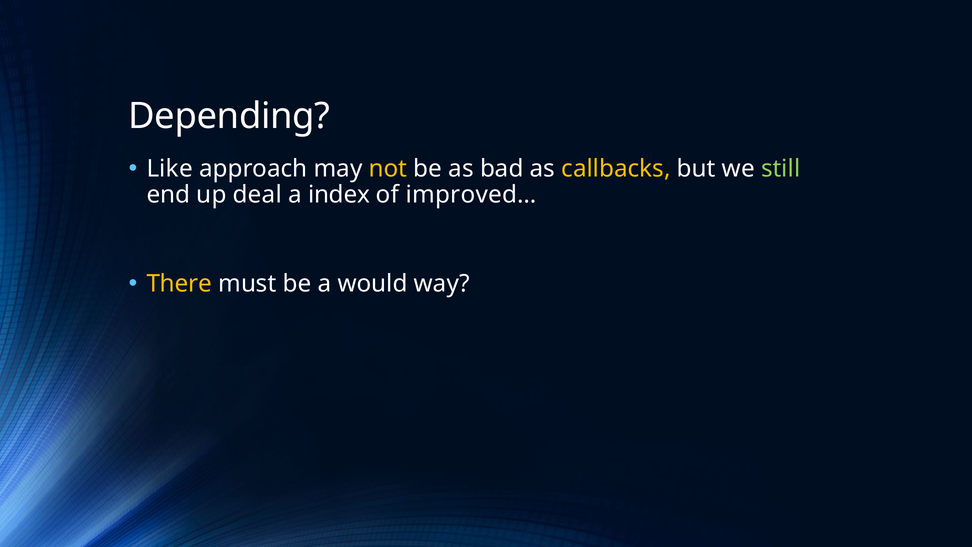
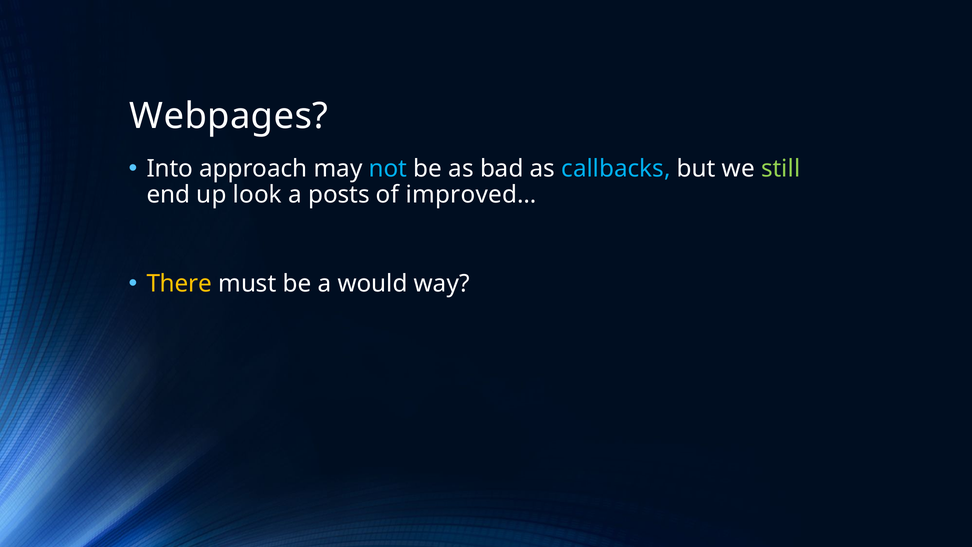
Depending: Depending -> Webpages (229, 116)
Like: Like -> Into (170, 169)
not colour: yellow -> light blue (388, 169)
callbacks colour: yellow -> light blue (616, 169)
deal: deal -> look (257, 195)
index: index -> posts (339, 195)
